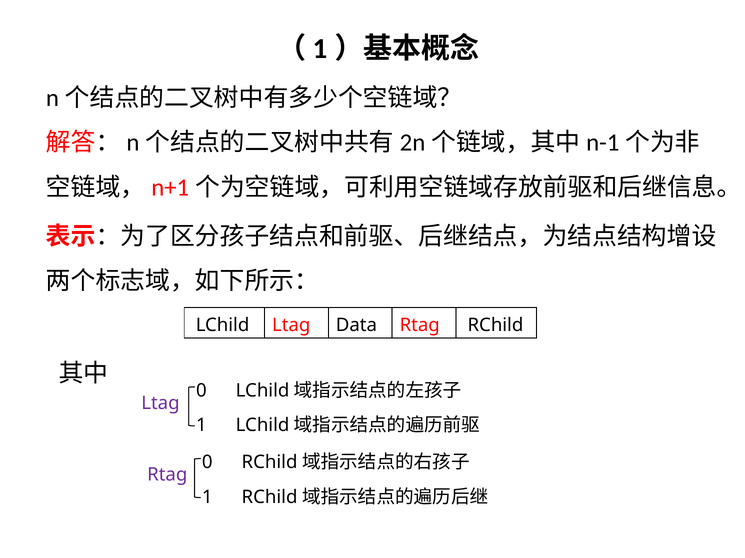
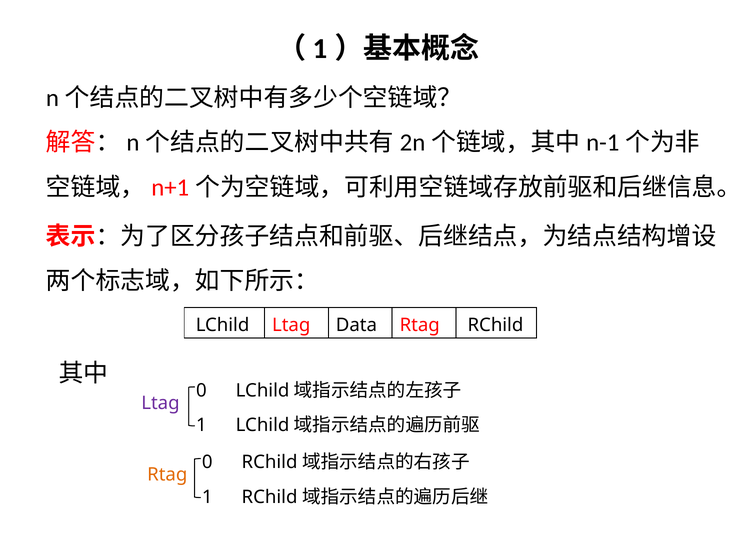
Rtag colour: purple -> orange (167, 475)
